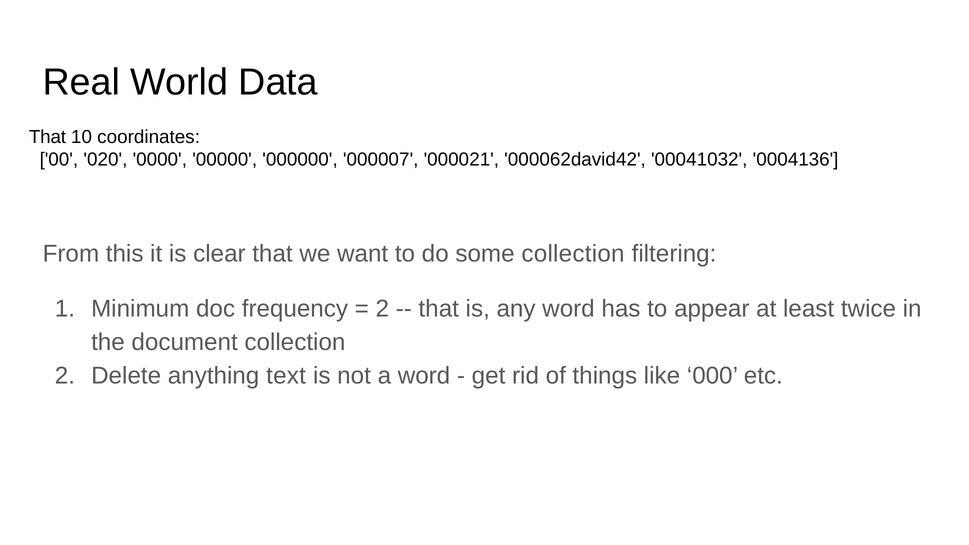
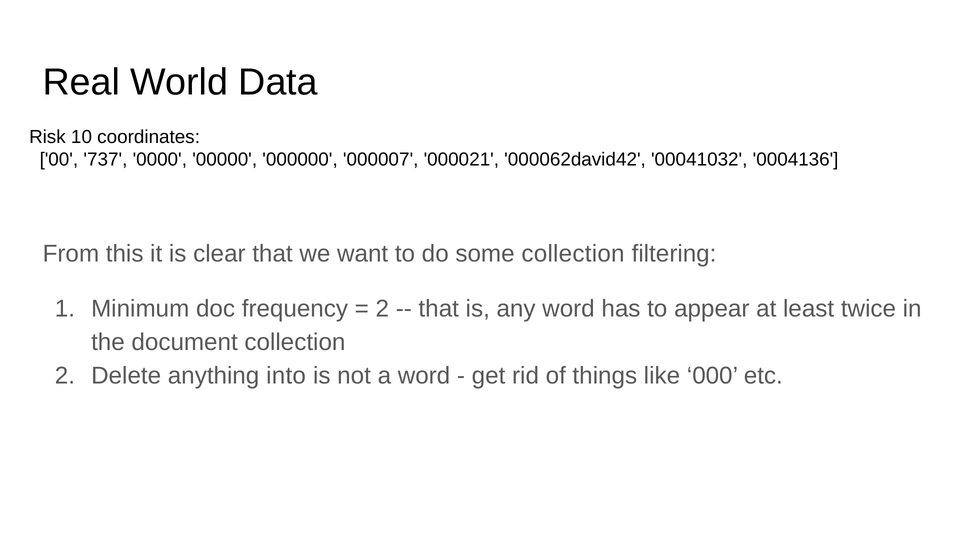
That: That -> Risk (47, 137)
020: 020 -> 737 (105, 160)
text: text -> into (286, 376)
